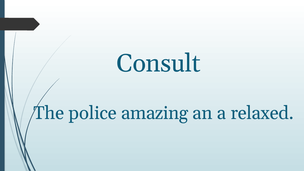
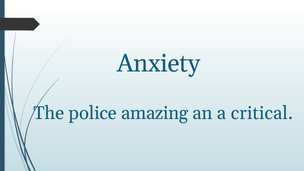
Consult: Consult -> Anxiety (159, 63)
relaxed: relaxed -> critical (262, 113)
